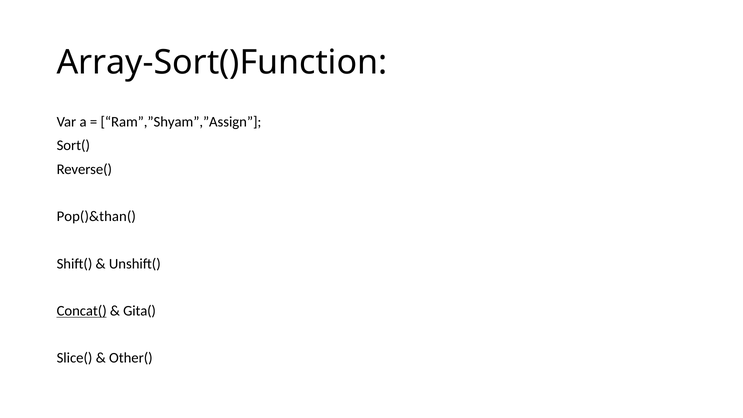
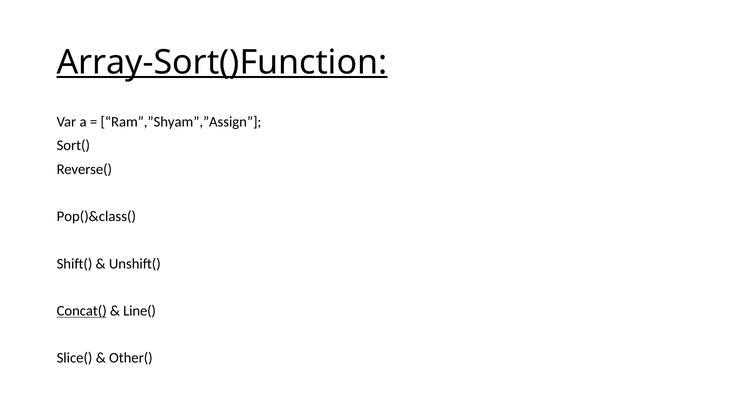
Array-Sort()Function underline: none -> present (222, 62)
Pop()&than(: Pop()&than( -> Pop()&class( (96, 216)
Gita(: Gita( -> Line( (140, 311)
